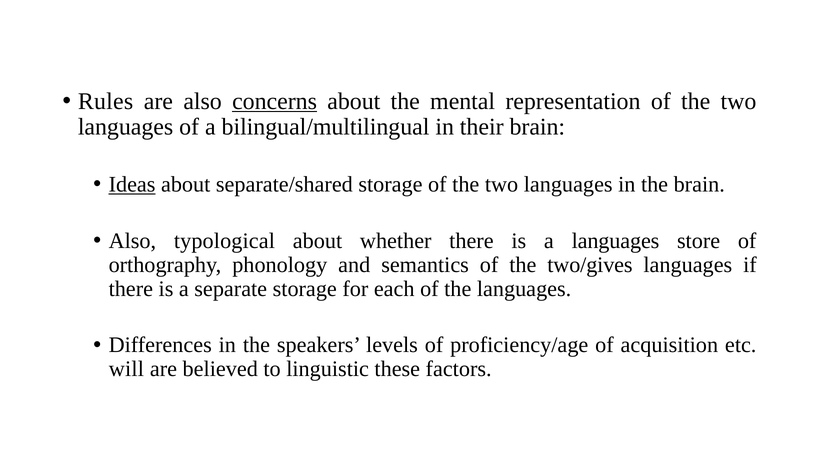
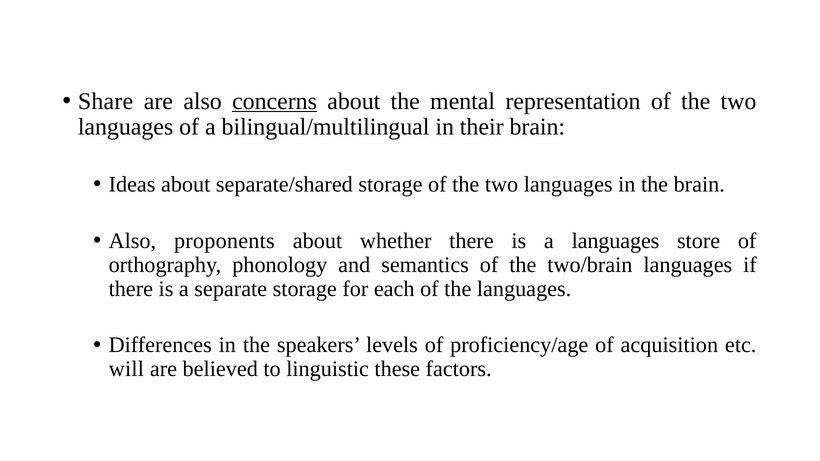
Rules: Rules -> Share (106, 101)
Ideas underline: present -> none (132, 184)
typological: typological -> proponents (224, 241)
two/gives: two/gives -> two/brain (590, 265)
